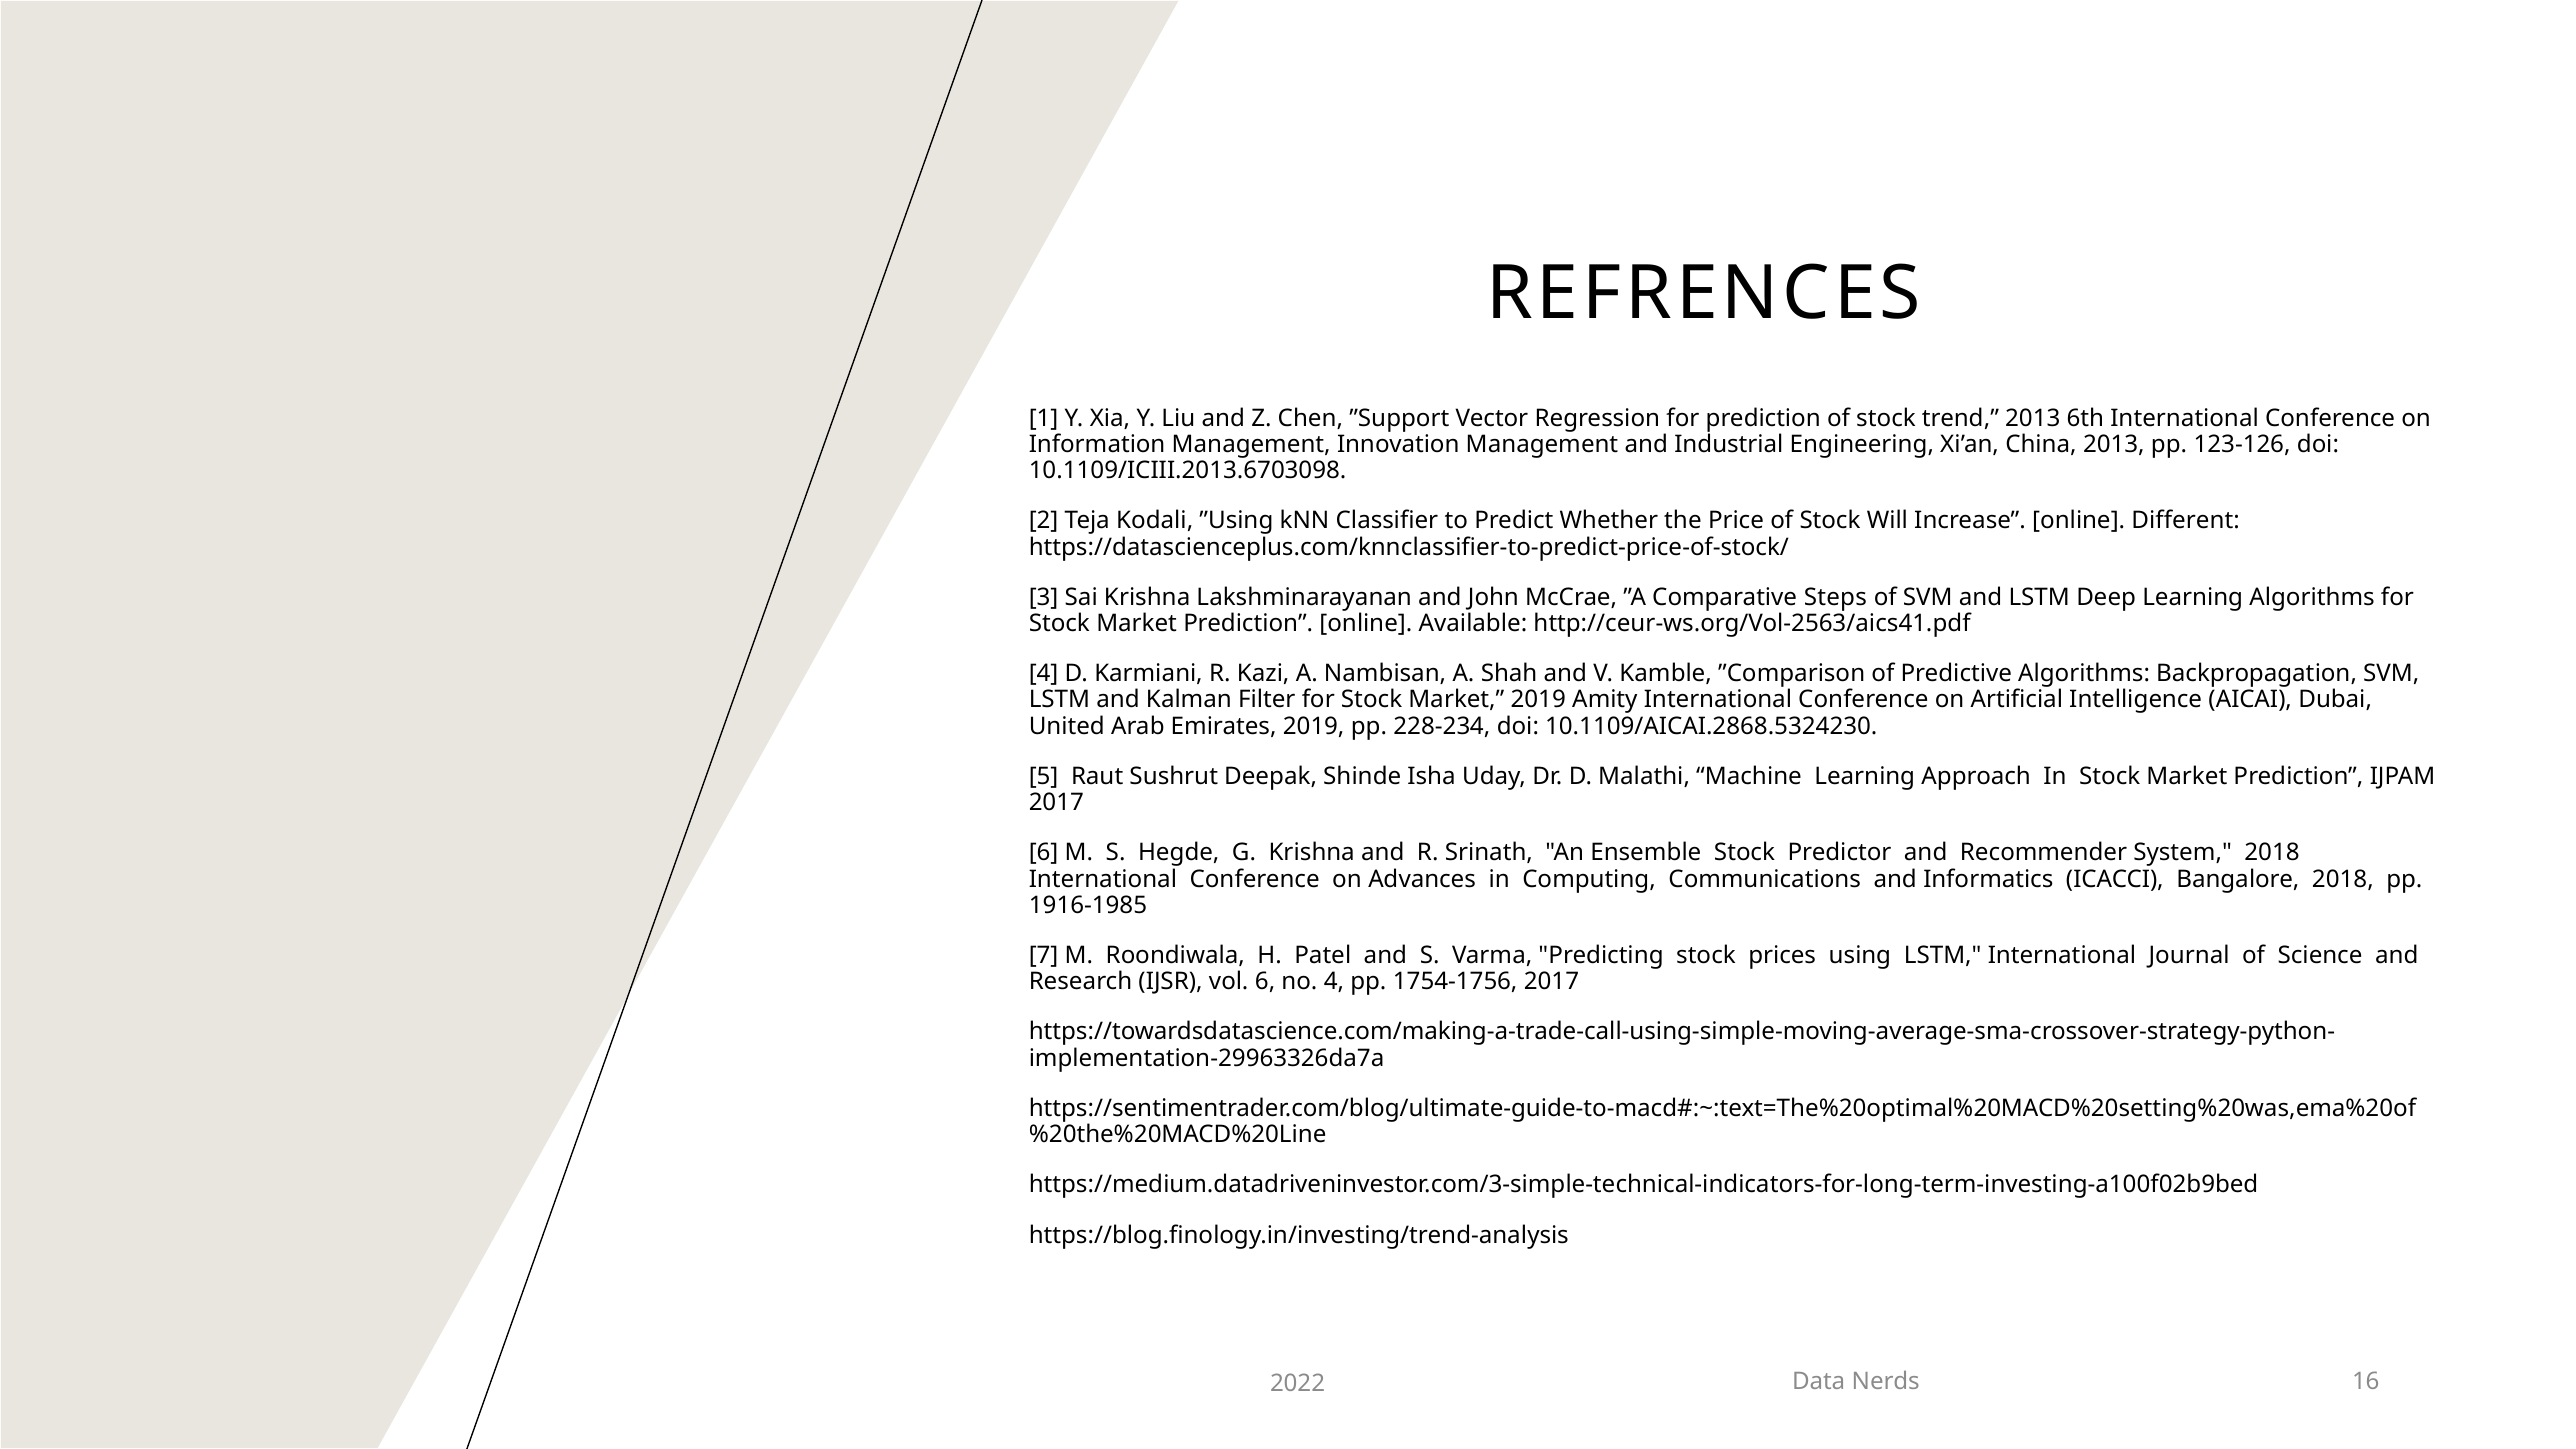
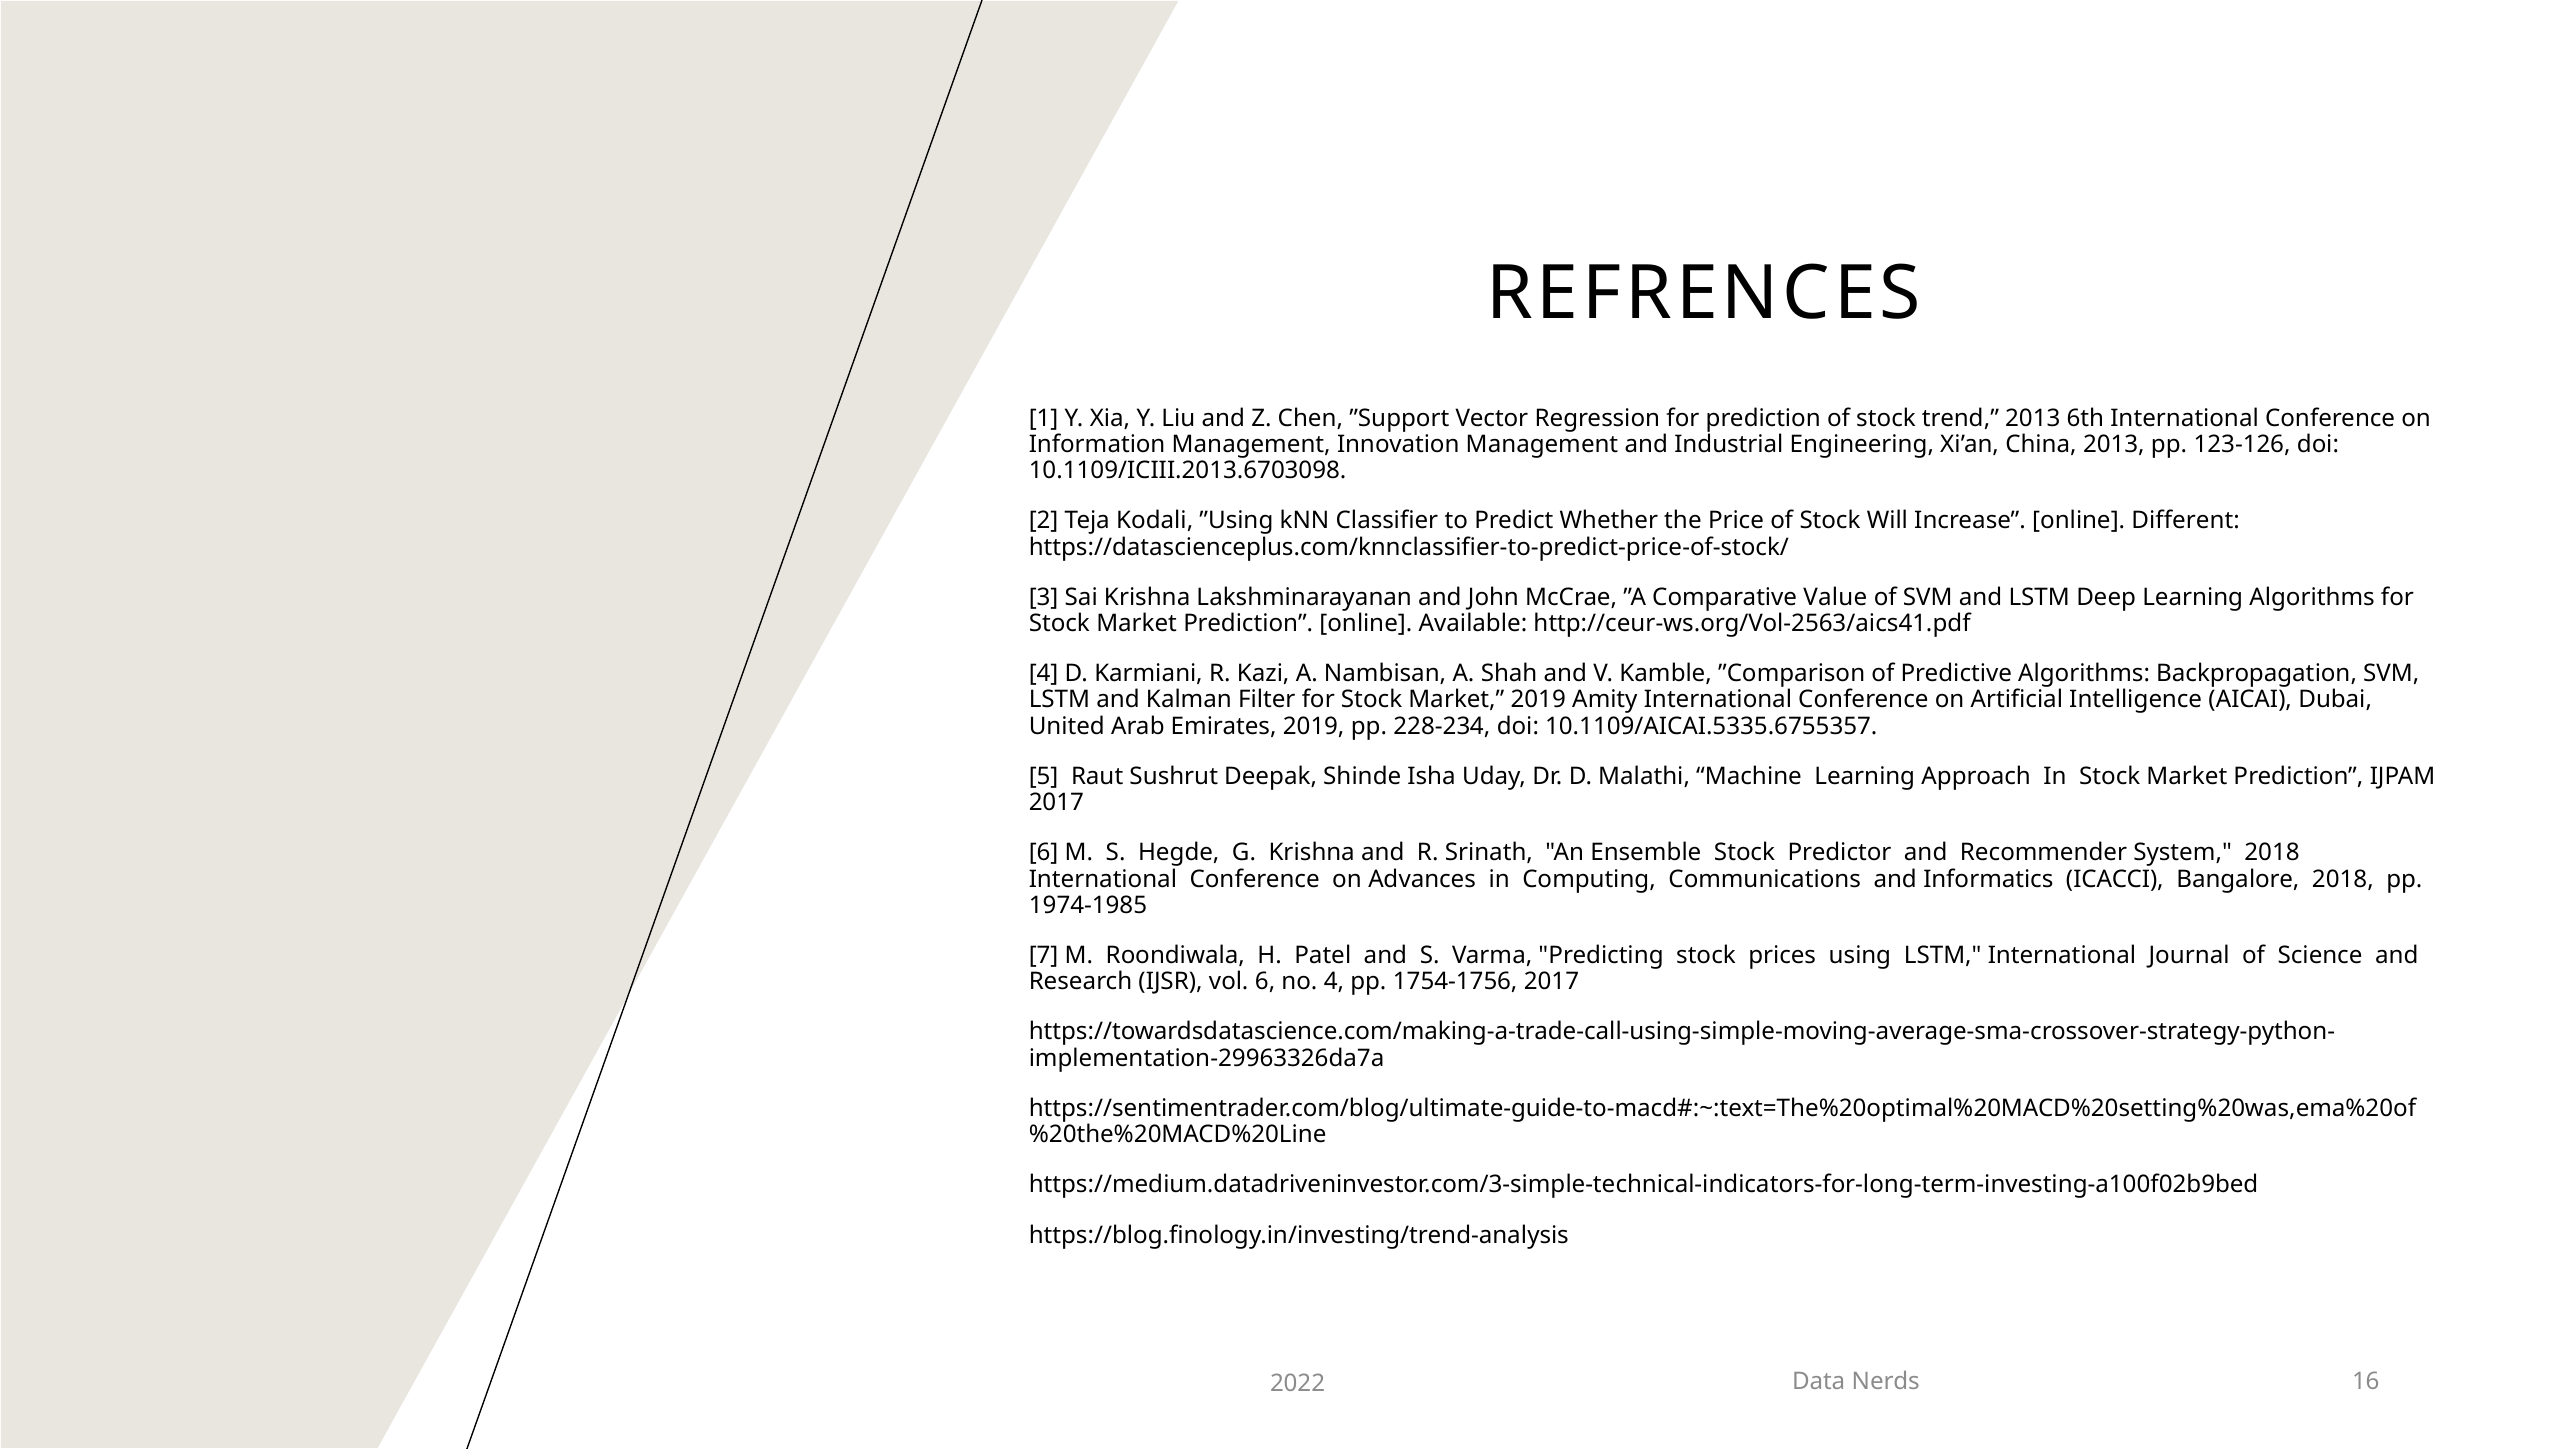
Steps: Steps -> Value (1835, 597)
10.1109/AICAI.2868.5324230: 10.1109/AICAI.2868.5324230 -> 10.1109/AICAI.5335.6755357 (1711, 726)
1916-1985: 1916-1985 -> 1974-1985 (1088, 905)
